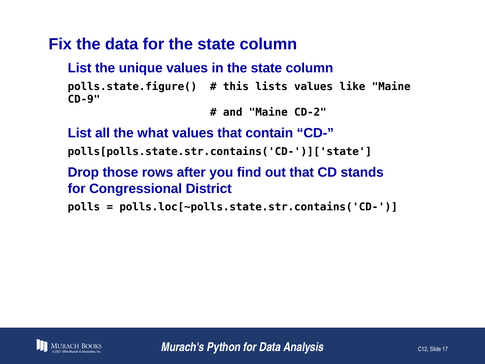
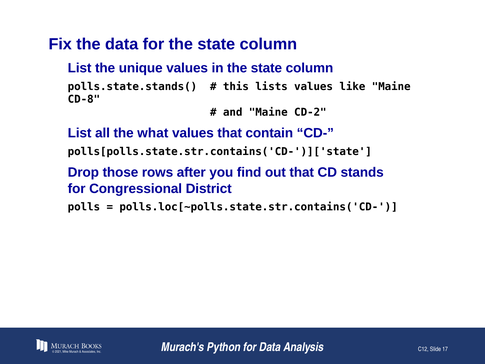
polls.state.figure(: polls.state.figure( -> polls.state.stands( (132, 86)
CD-9: CD-9 -> CD-8 (84, 99)
